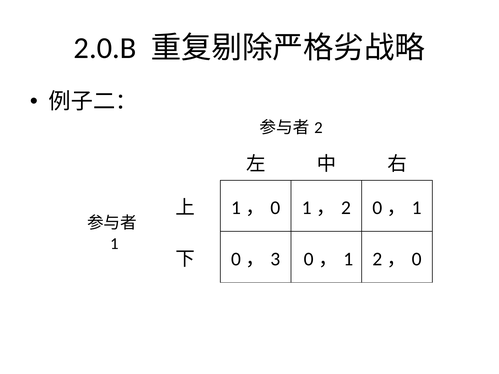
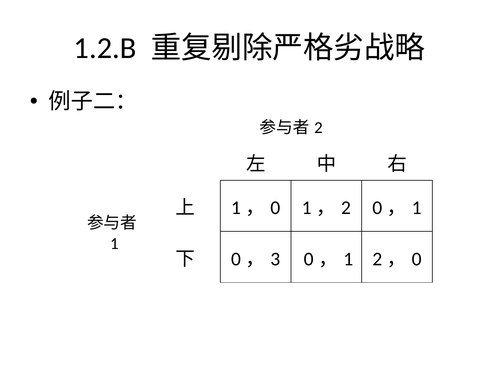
2.0.B: 2.0.B -> 1.2.B (105, 48)
